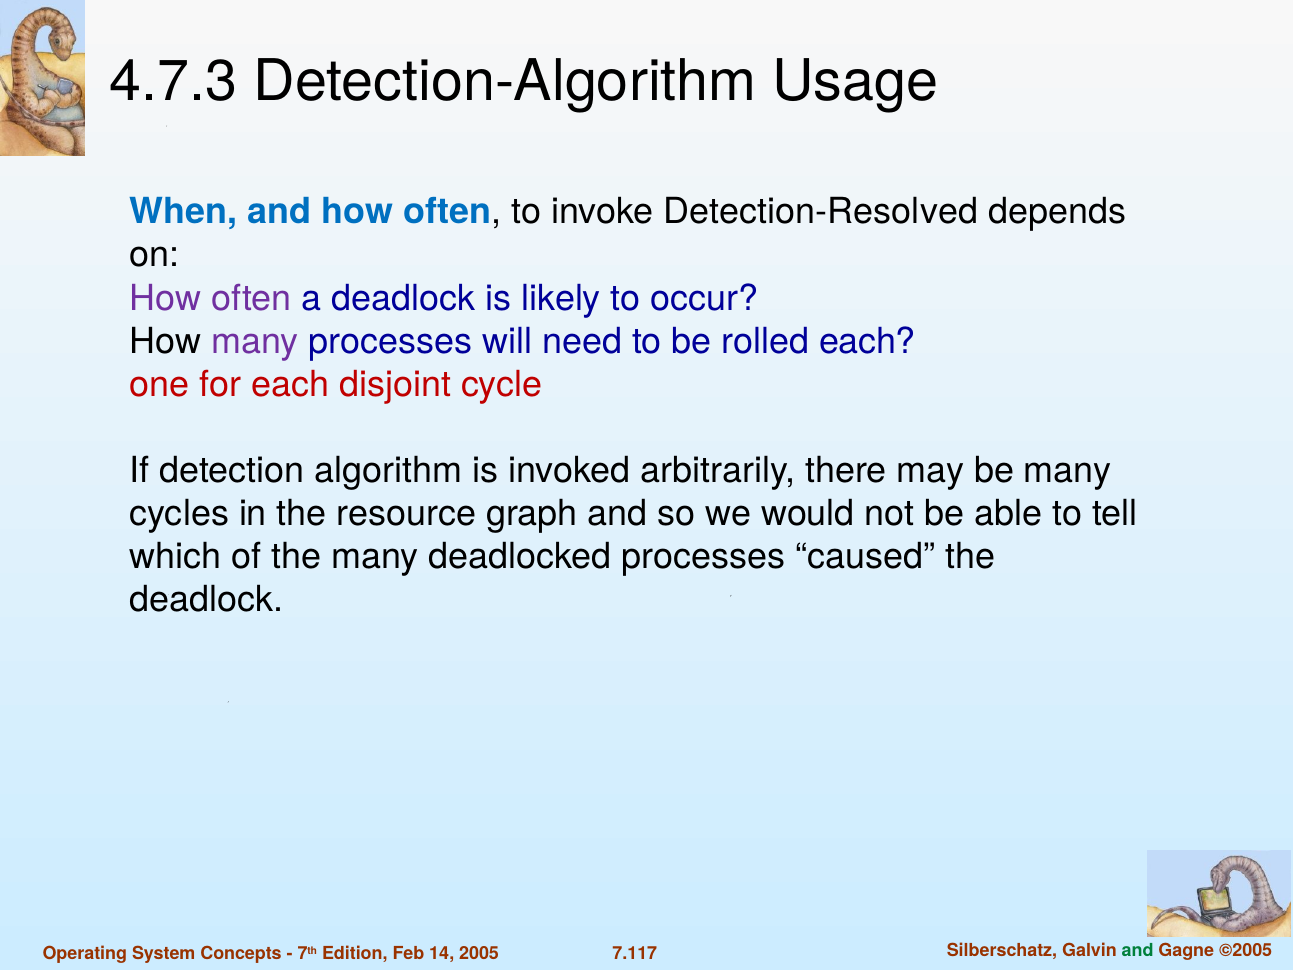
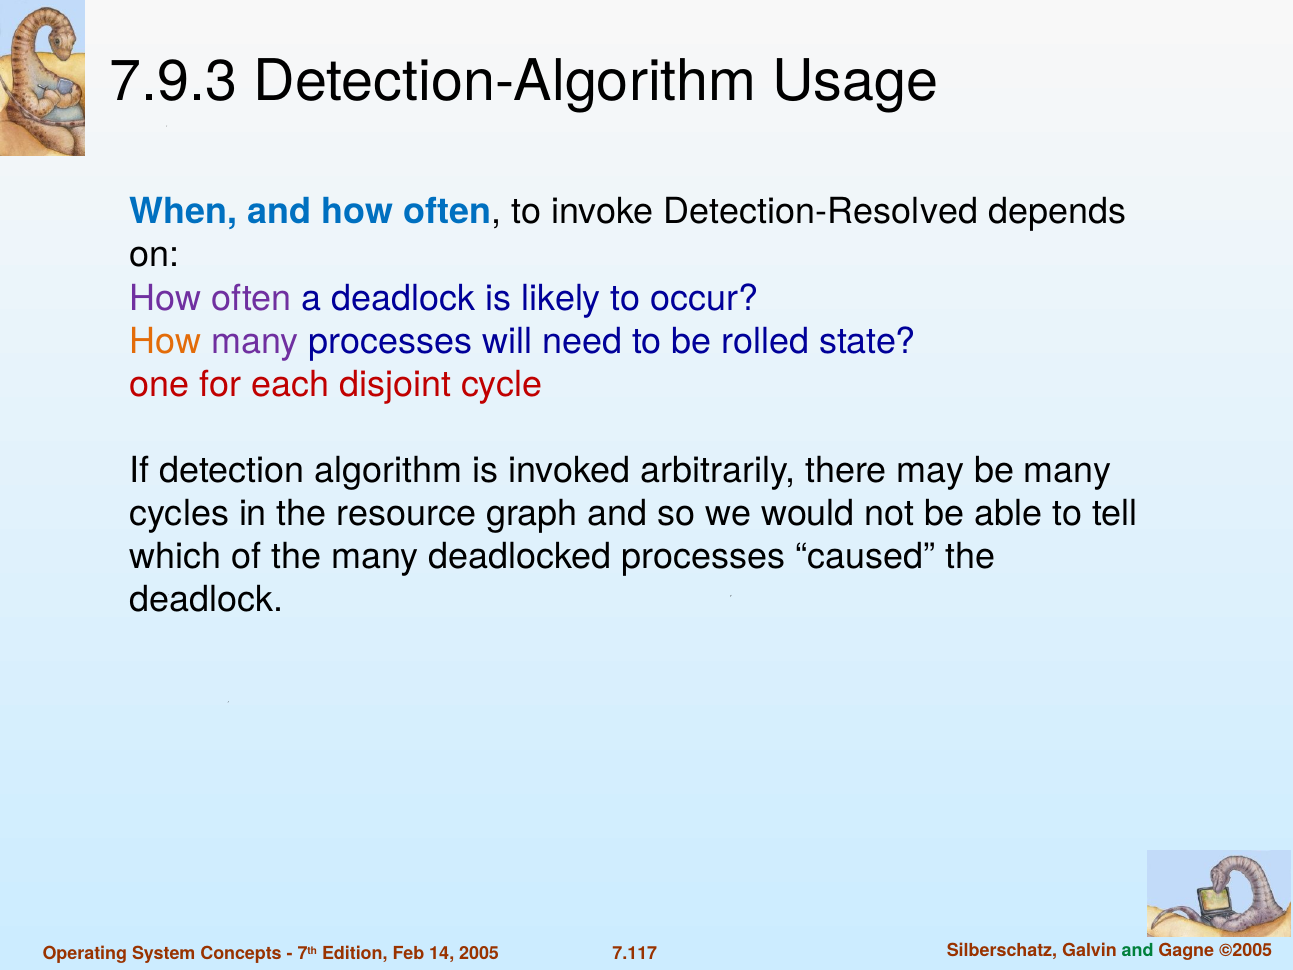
4.7.3: 4.7.3 -> 7.9.3 (174, 82)
How colour: black -> orange (166, 341)
rolled each: each -> state (868, 341)
